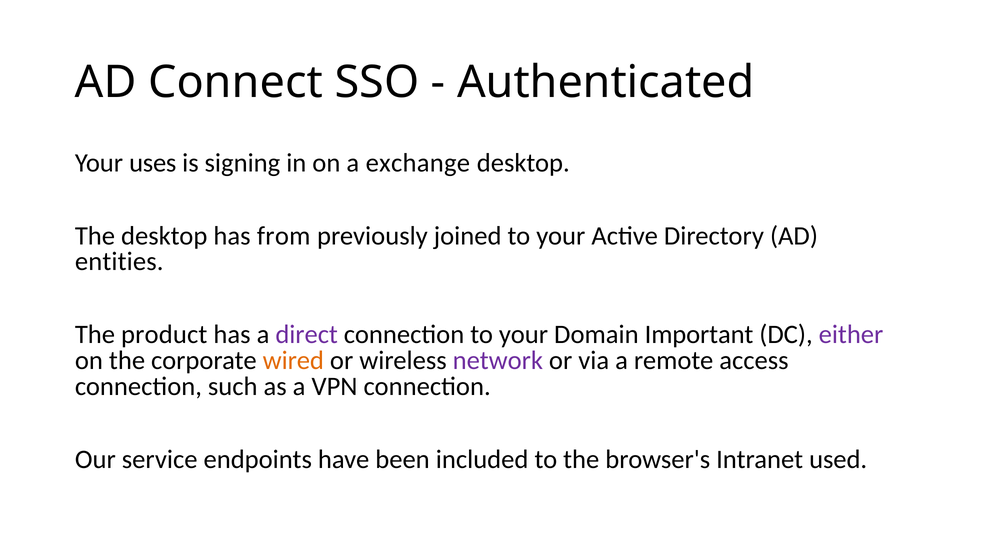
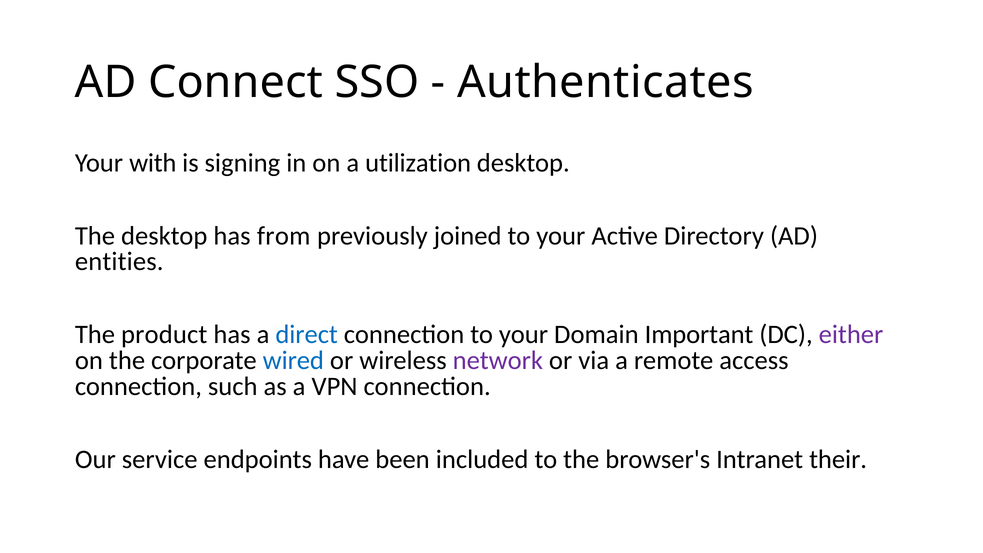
Authenticated: Authenticated -> Authenticates (606, 83)
uses: uses -> with (153, 163)
exchange: exchange -> utilization (418, 163)
direct colour: purple -> blue (307, 335)
wired colour: orange -> blue (293, 361)
used: used -> their (838, 459)
